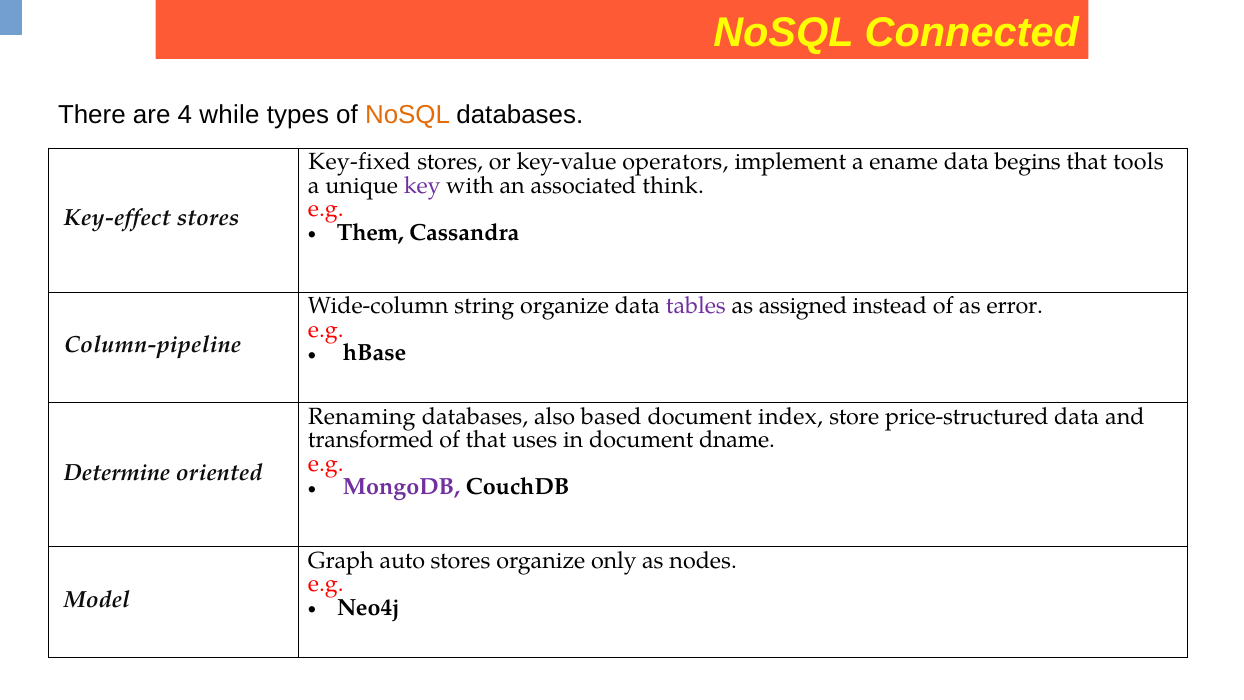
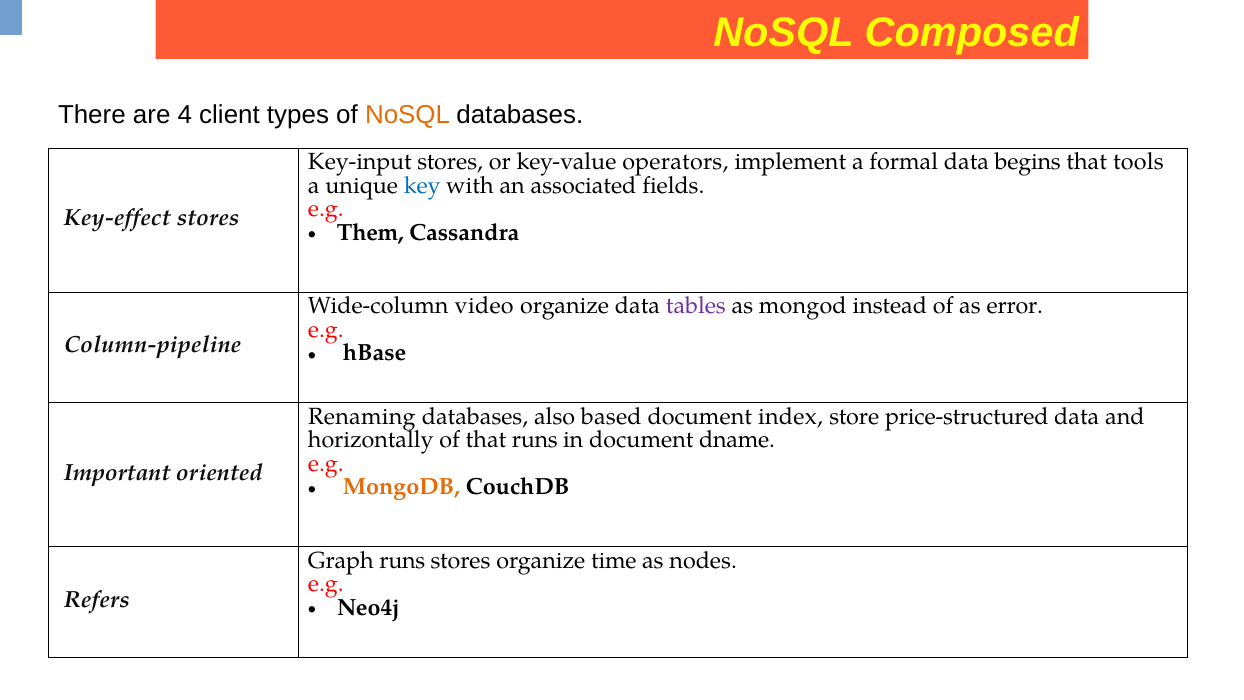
Connected: Connected -> Composed (972, 32)
while: while -> client (230, 115)
Key-fixed: Key-fixed -> Key-input (360, 162)
ename: ename -> formal (904, 162)
key colour: purple -> blue (422, 186)
think: think -> fields (673, 186)
string: string -> video (484, 306)
assigned: assigned -> mongod (803, 306)
transformed: transformed -> horizontally (371, 440)
that uses: uses -> runs (535, 440)
Determine: Determine -> Important (117, 472)
MongoDB colour: purple -> orange (402, 487)
Graph auto: auto -> runs (402, 560)
only: only -> time (614, 560)
Model: Model -> Refers (97, 599)
